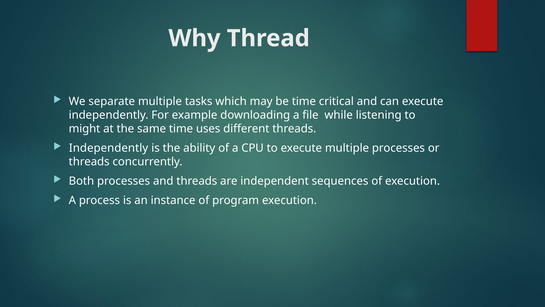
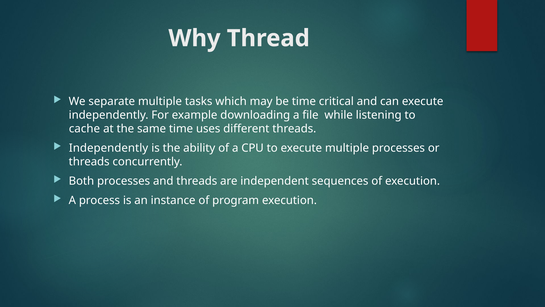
might: might -> cache (84, 129)
